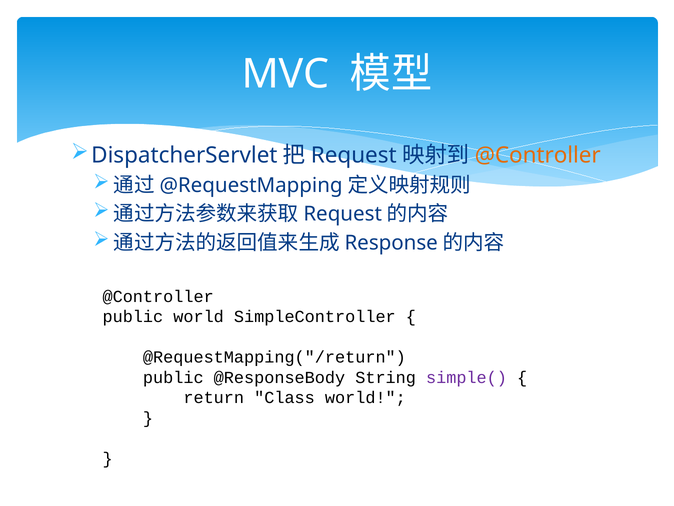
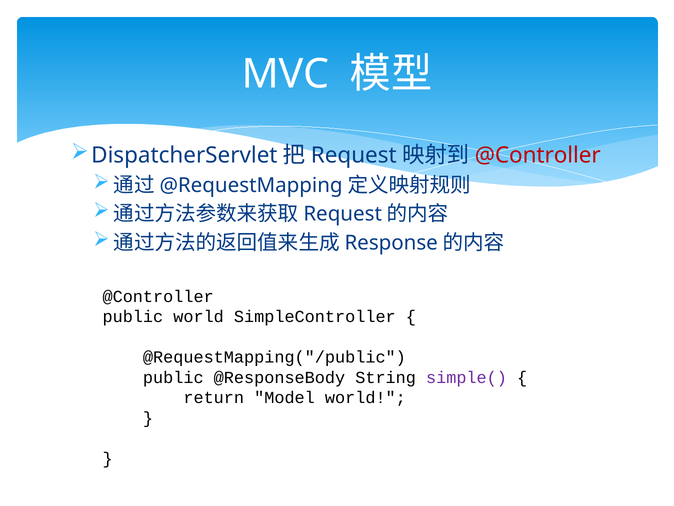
@Controller colour: orange -> red (538, 155)
@RequestMapping("/return: @RequestMapping("/return -> @RequestMapping("/public (274, 357)
Class: Class -> Model (285, 397)
